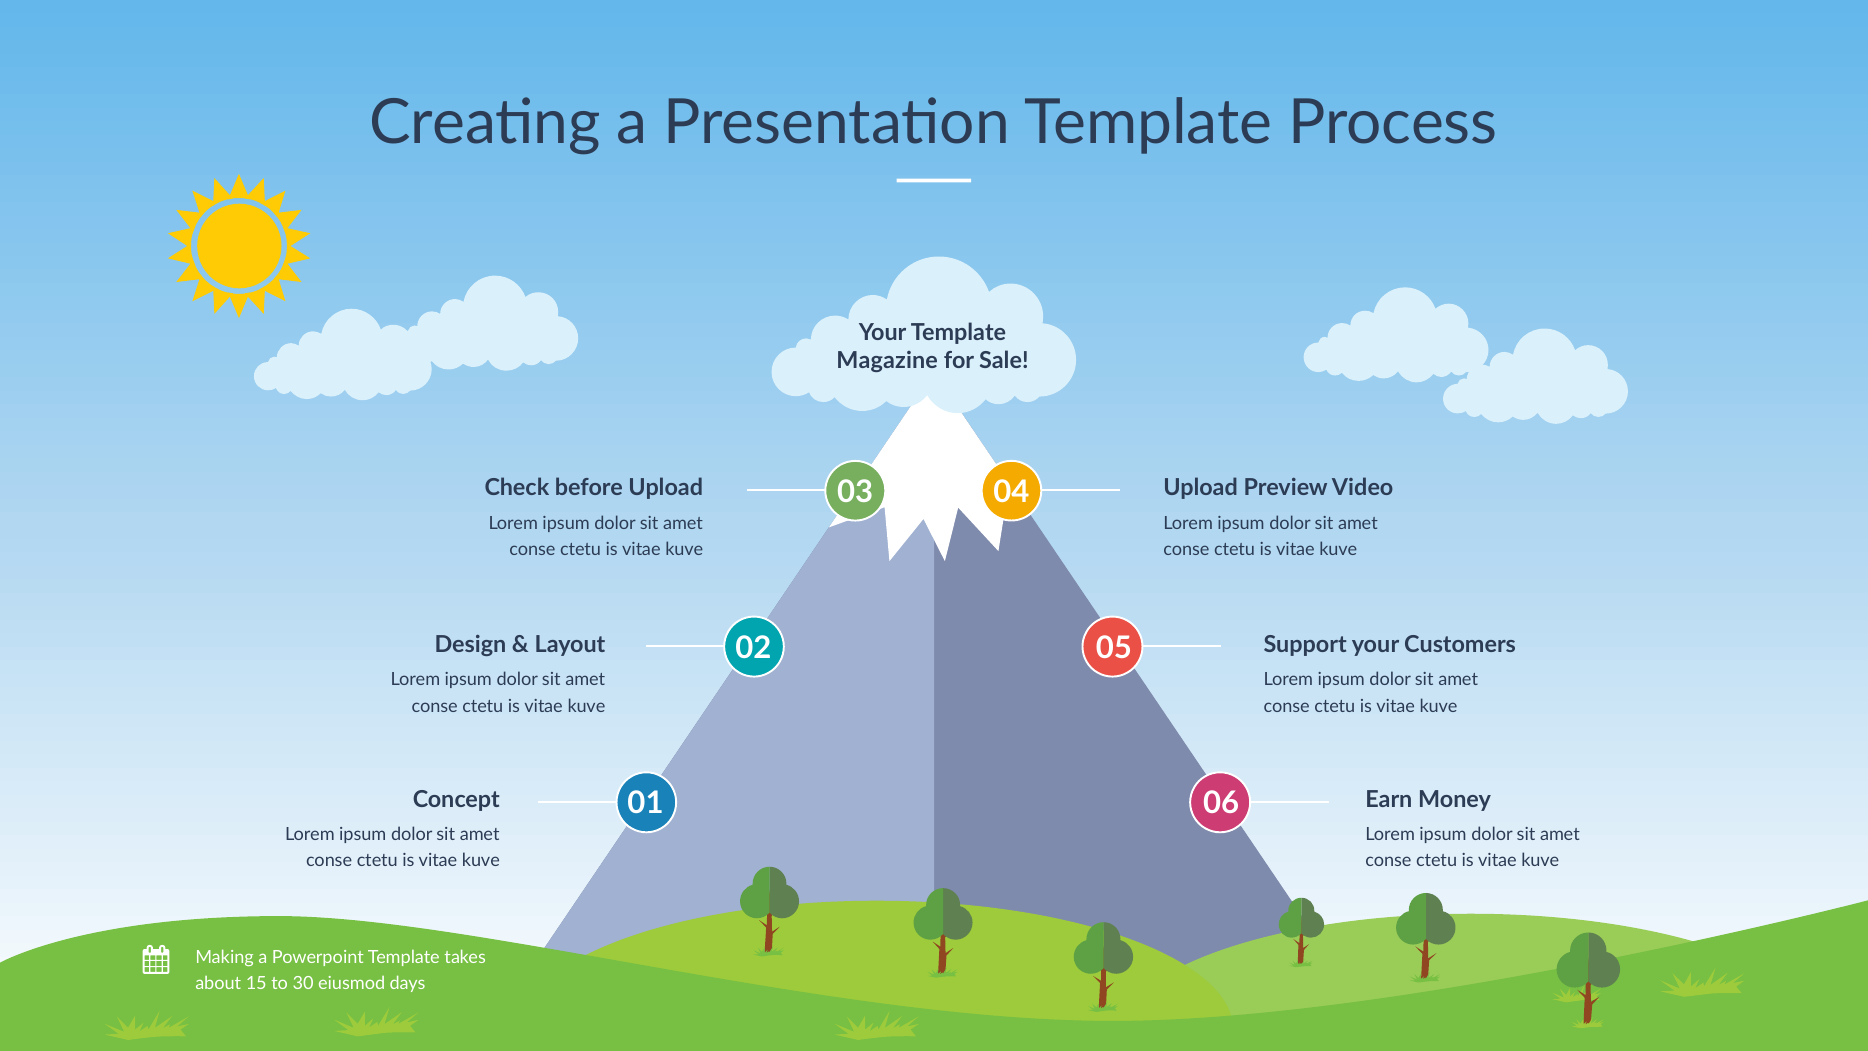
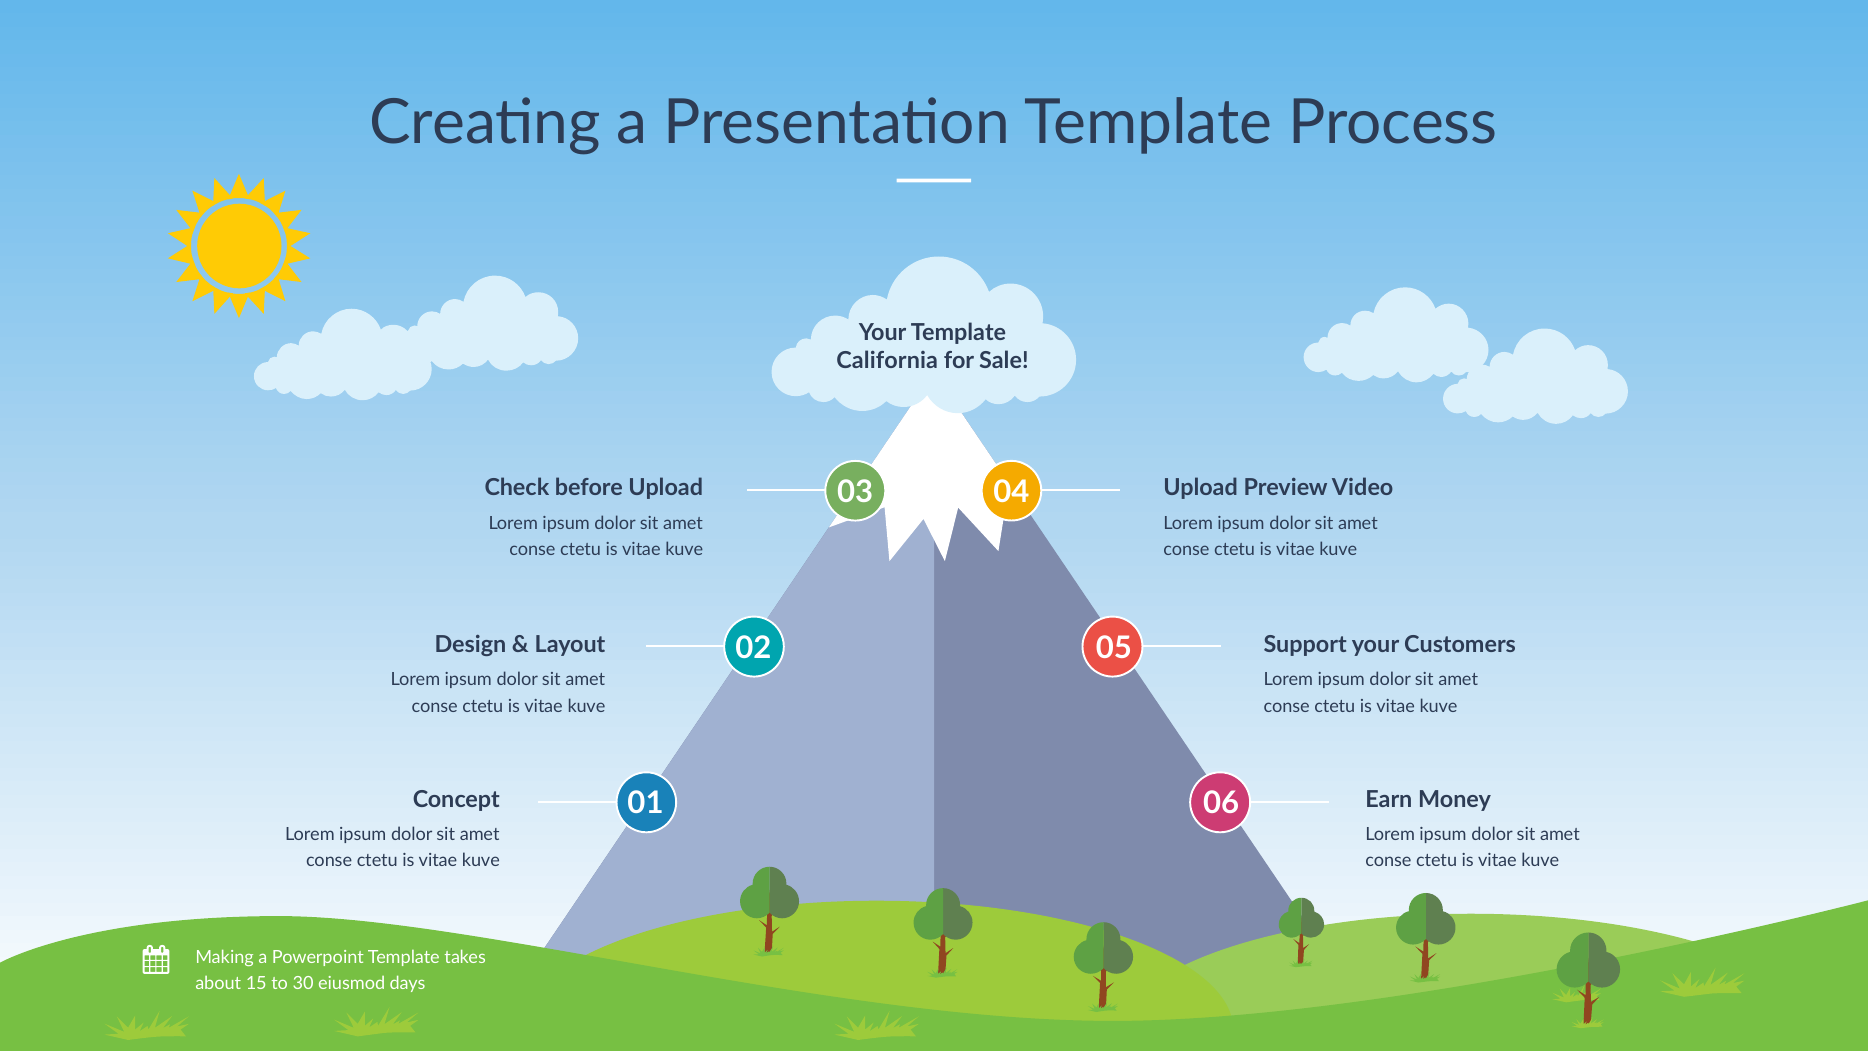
Magazine: Magazine -> California (887, 360)
